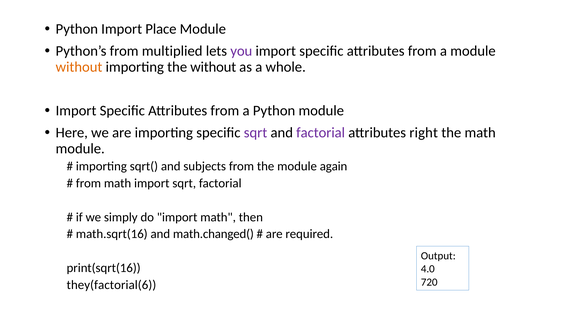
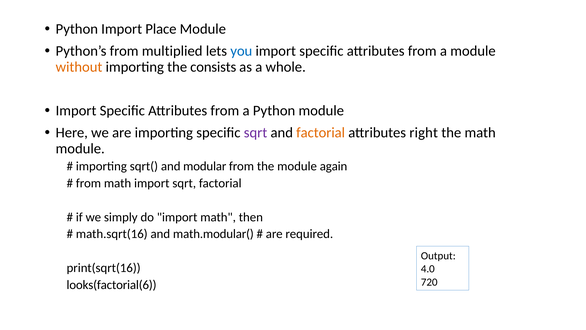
you colour: purple -> blue (241, 51)
the without: without -> consists (213, 67)
factorial colour: purple -> orange (321, 133)
subjects: subjects -> modular (205, 166)
math.changed(: math.changed( -> math.modular( (213, 234)
they(factorial(6: they(factorial(6 -> looks(factorial(6 (112, 284)
